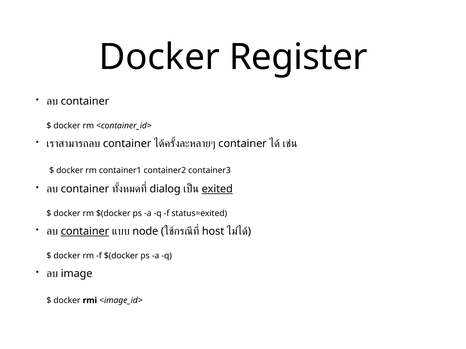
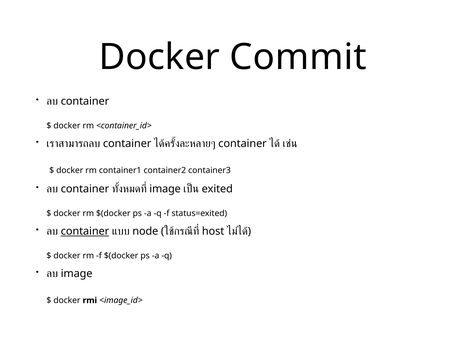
Register: Register -> Commit (298, 57)
dialog: dialog -> image (165, 189)
exited underline: present -> none (217, 189)
